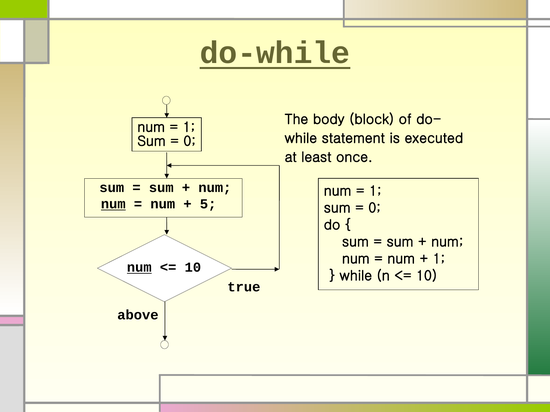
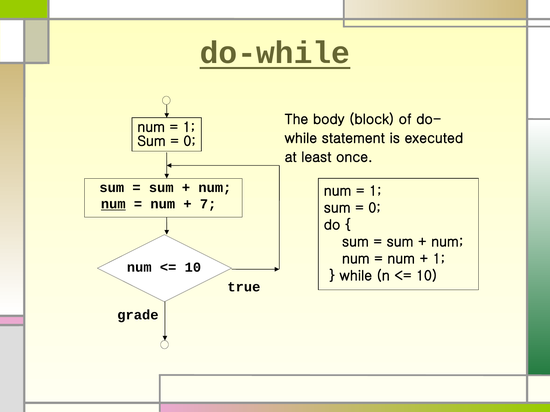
5: 5 -> 7 (208, 204)
num underline: present -> none (139, 268)
above: above -> grade (138, 315)
